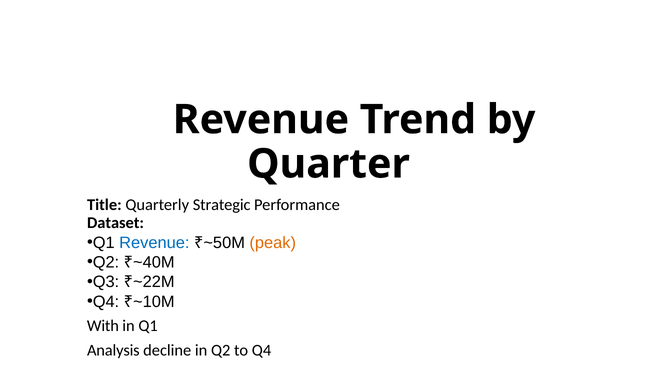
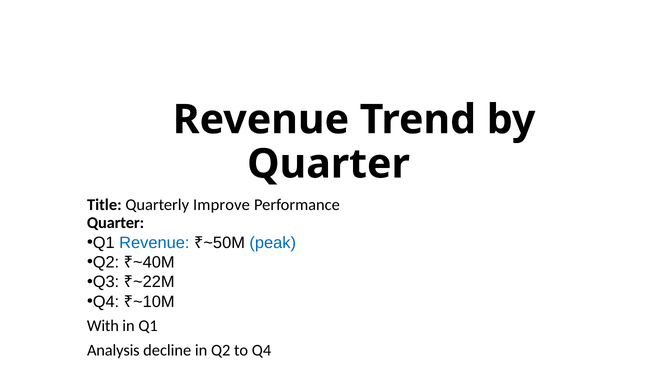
Strategic: Strategic -> Improve (221, 205)
Dataset: Dataset -> Quarter (116, 223)
peak colour: orange -> blue (273, 243)
